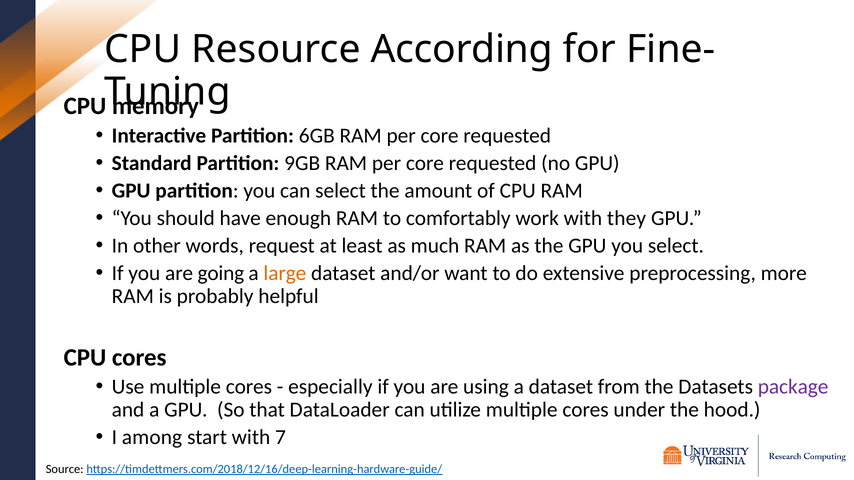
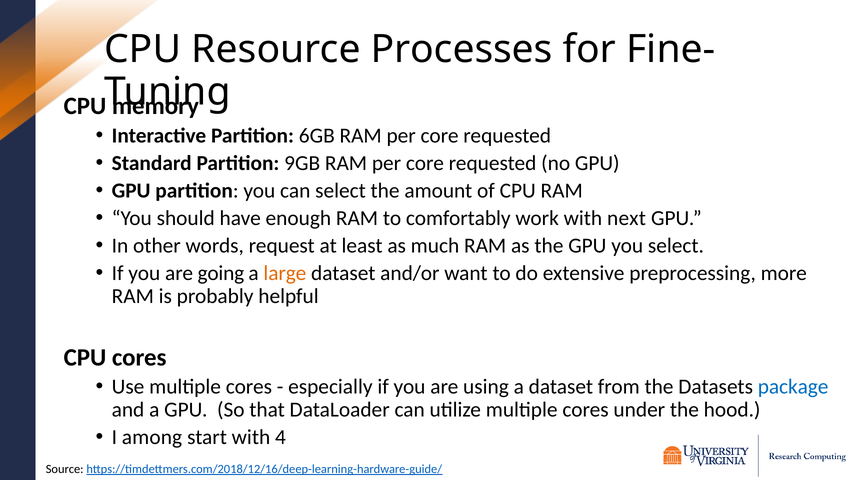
According: According -> Processes (462, 50)
they: they -> next (627, 218)
package colour: purple -> blue (793, 387)
7: 7 -> 4 (280, 438)
